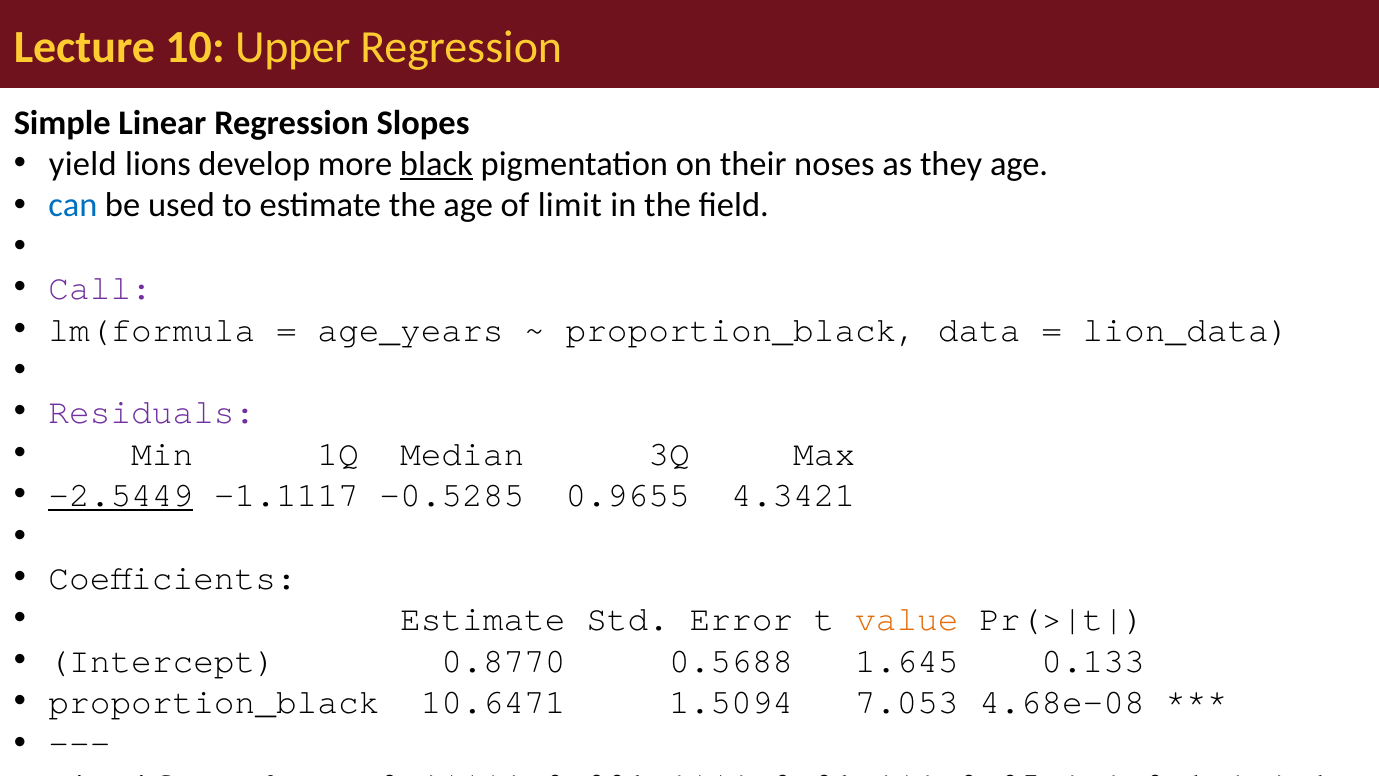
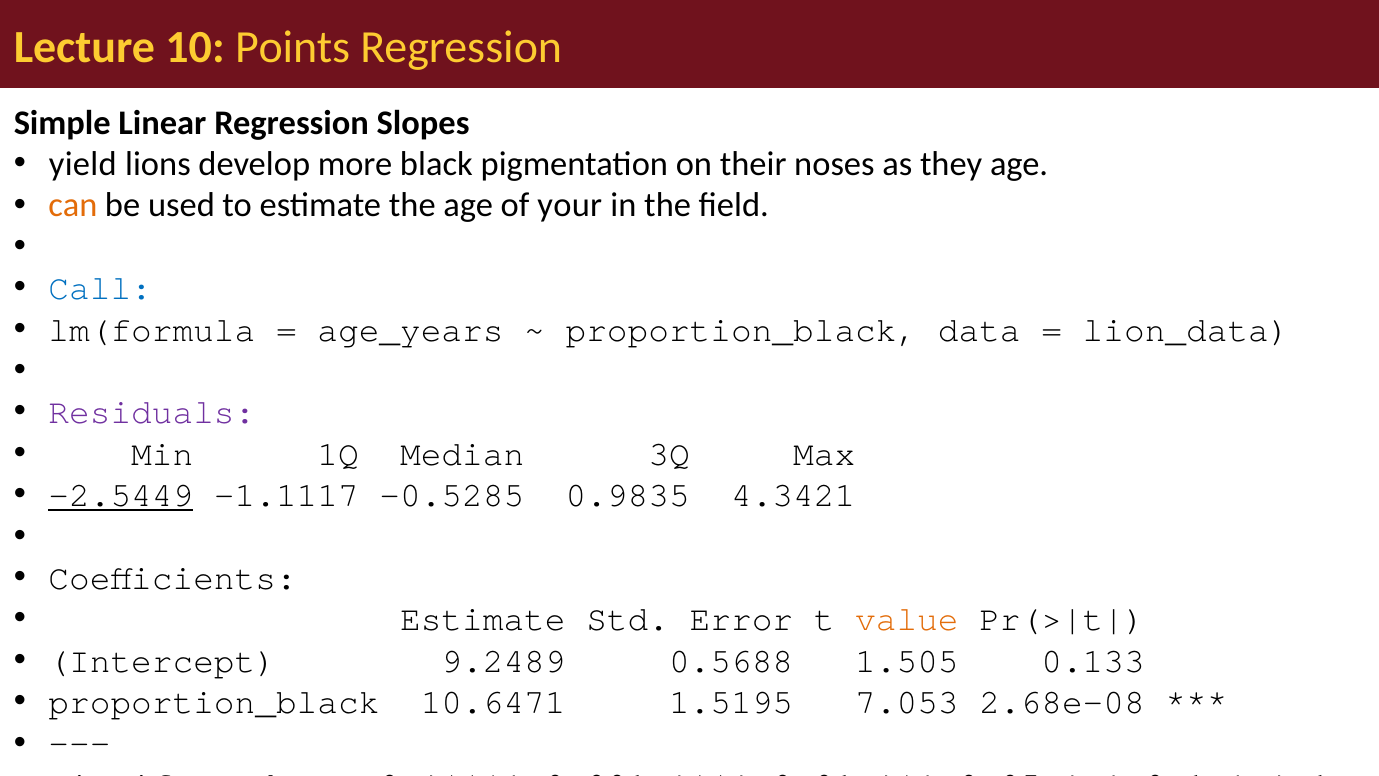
Upper: Upper -> Points (293, 47)
black underline: present -> none (436, 164)
can colour: blue -> orange (73, 205)
limit: limit -> your (570, 205)
Call colour: purple -> blue (100, 288)
0.9655: 0.9655 -> 0.9835 (628, 495)
0.8770: 0.8770 -> 9.2489 (504, 660)
1.645: 1.645 -> 1.505 (907, 660)
1.5094: 1.5094 -> 1.5195 (731, 702)
4.68e-08: 4.68e-08 -> 2.68e-08 (1062, 702)
